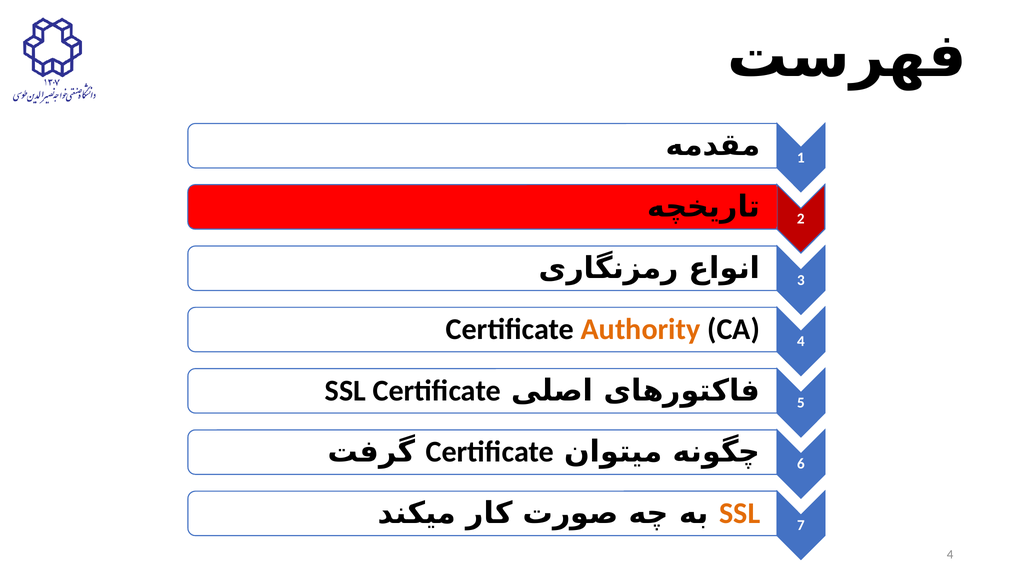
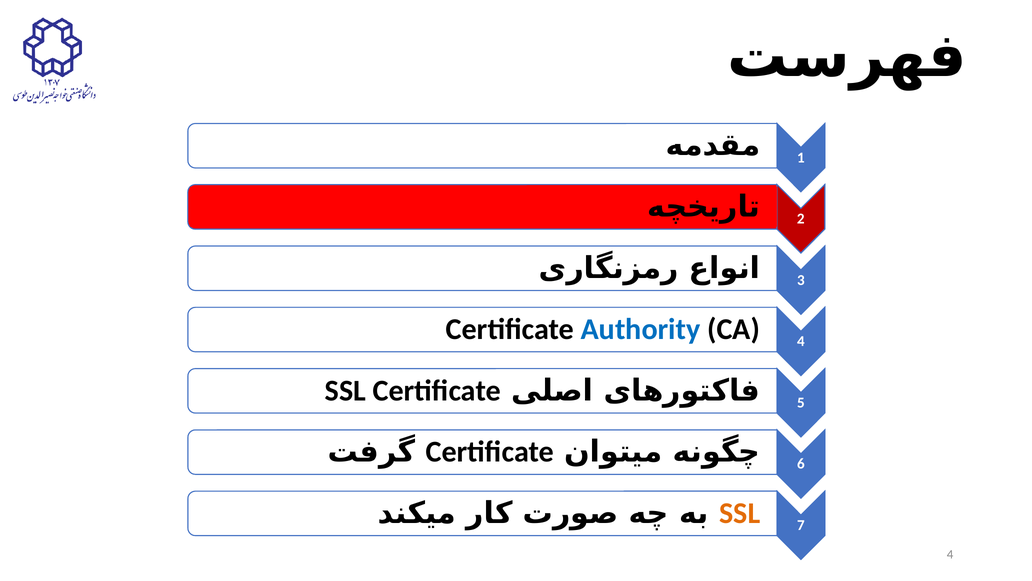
Authority colour: orange -> blue (641, 329)
